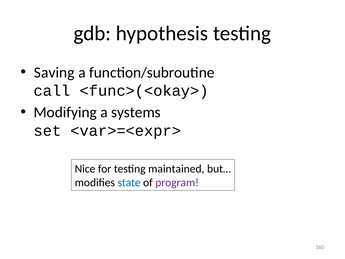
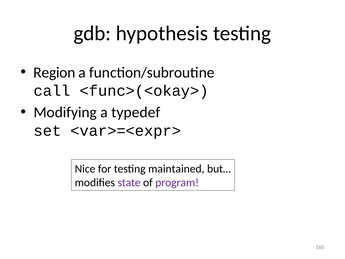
Saving: Saving -> Region (54, 72)
systems: systems -> typedef (136, 112)
state colour: blue -> purple (129, 182)
